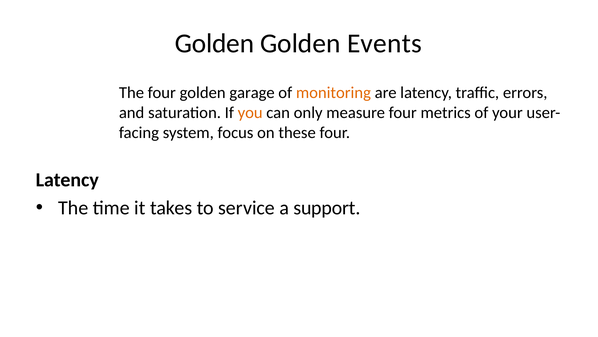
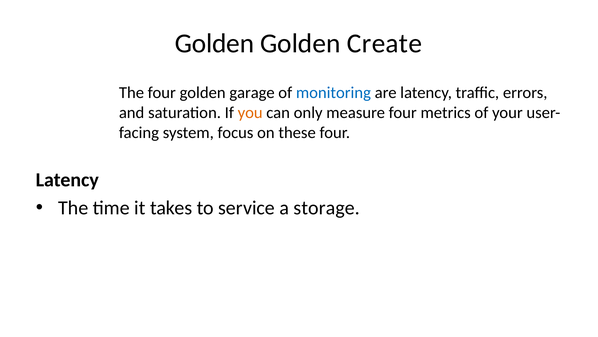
Events: Events -> Create (385, 43)
monitoring colour: orange -> blue (333, 93)
support: support -> storage (327, 207)
